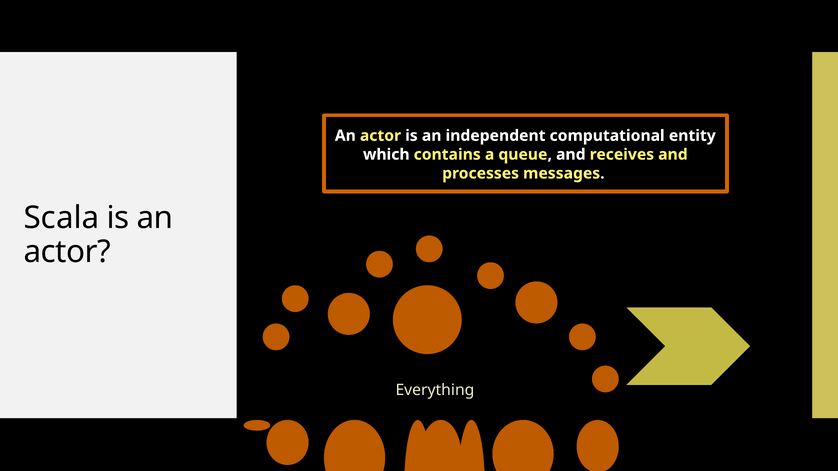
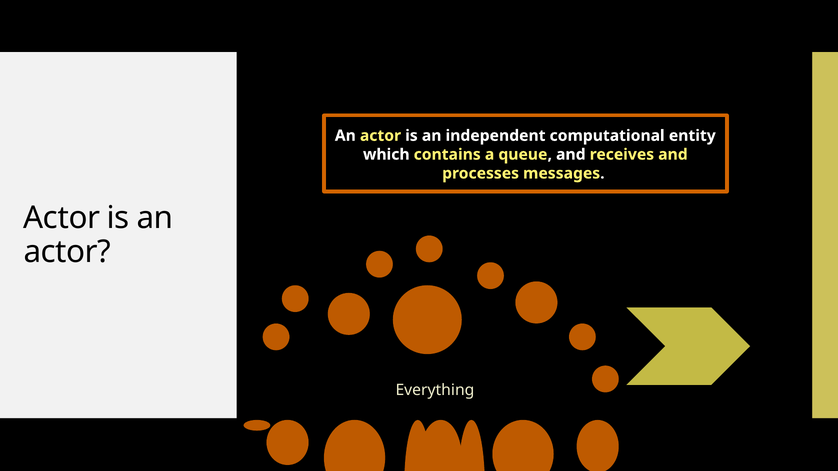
Scala: Scala -> Actor (62, 218)
